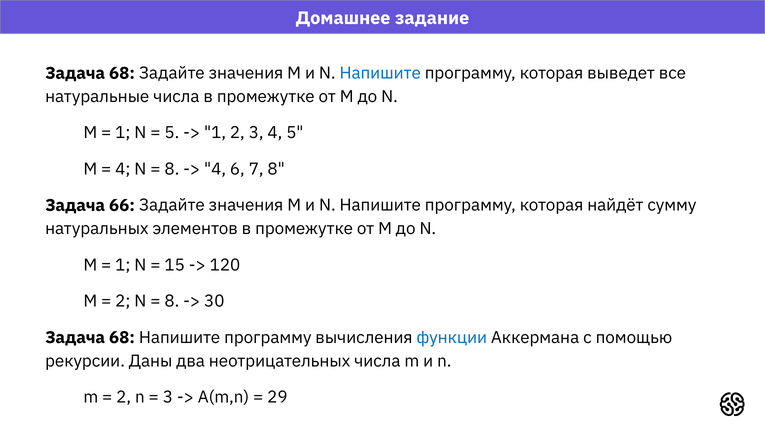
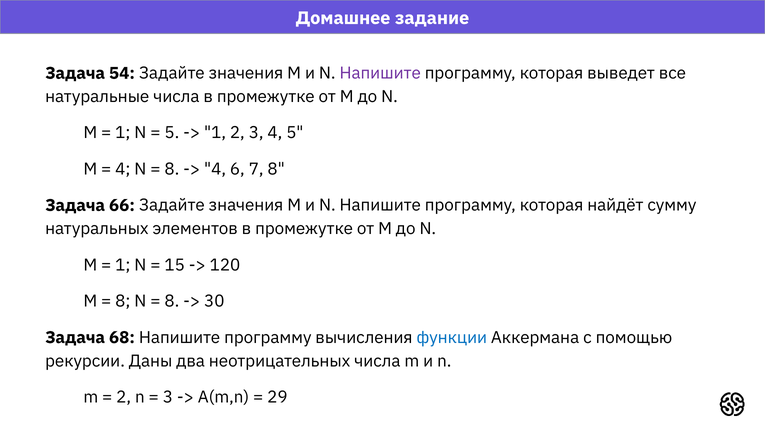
68: 68 -> 54 (122, 73)
Напишите colour: blue -> purple (380, 73)
2: 2 -> 8 (123, 301)
